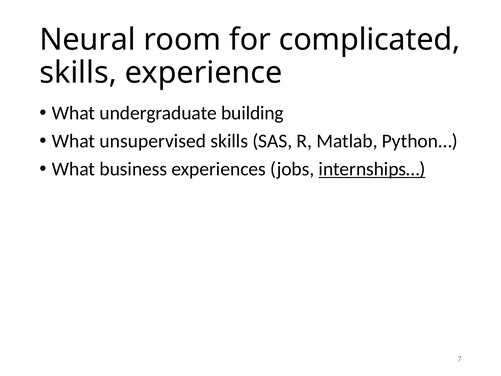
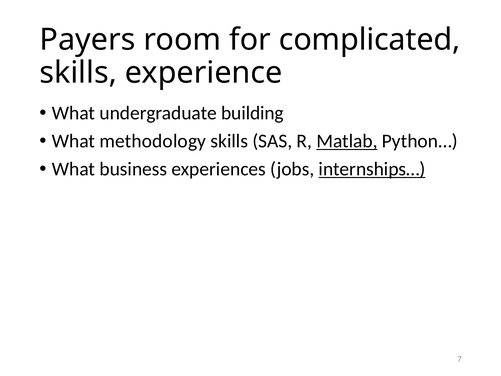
Neural: Neural -> Payers (87, 40)
unsupervised: unsupervised -> methodology (153, 141)
Matlab underline: none -> present (347, 141)
